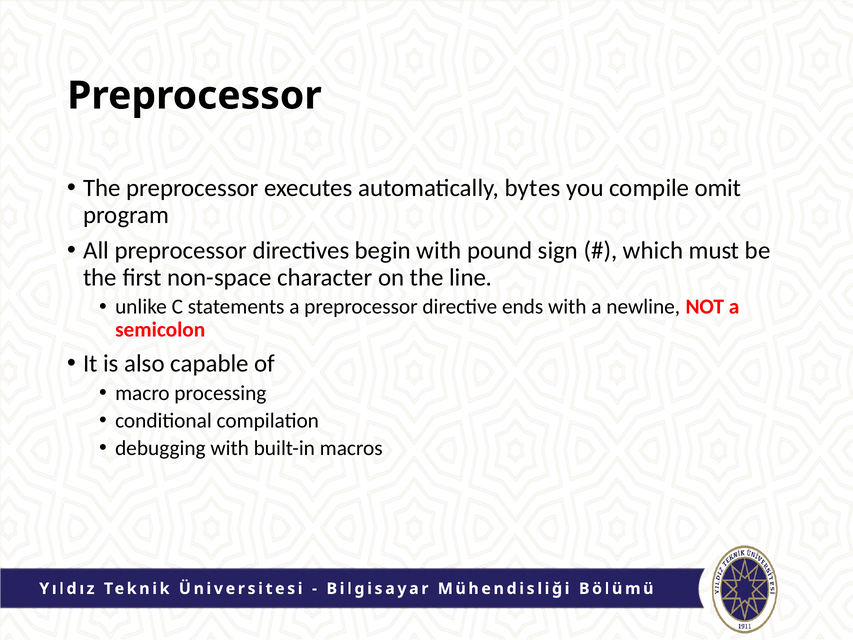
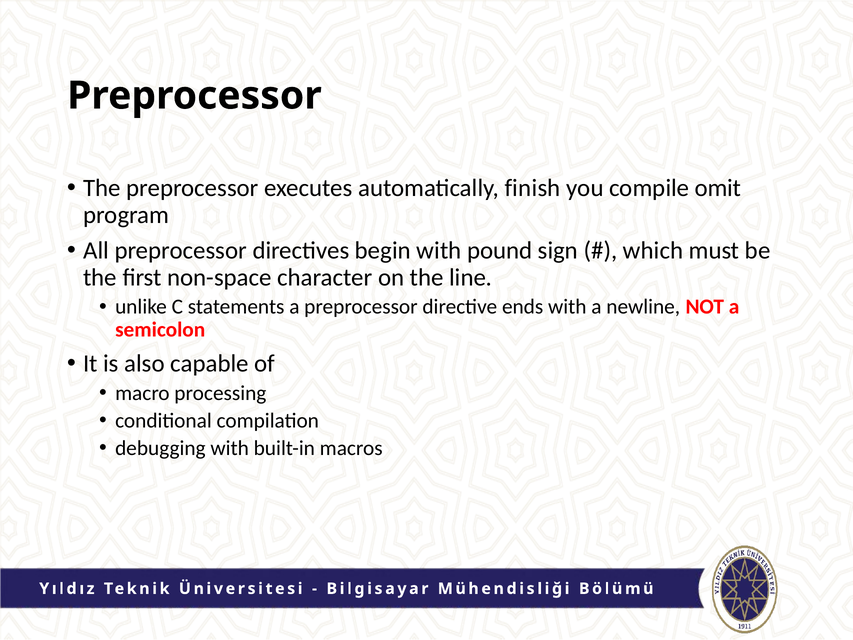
bytes: bytes -> finish (533, 188)
